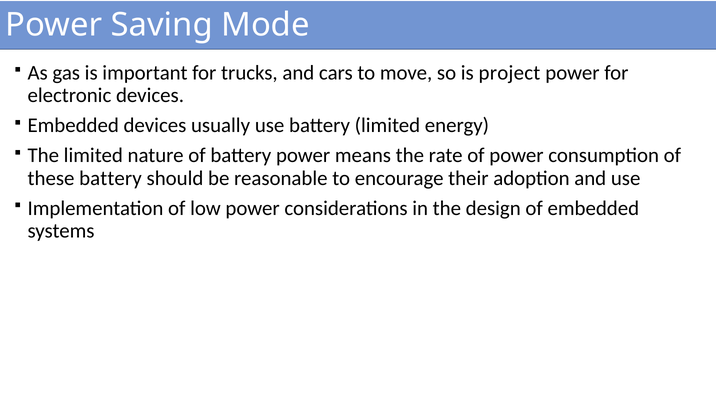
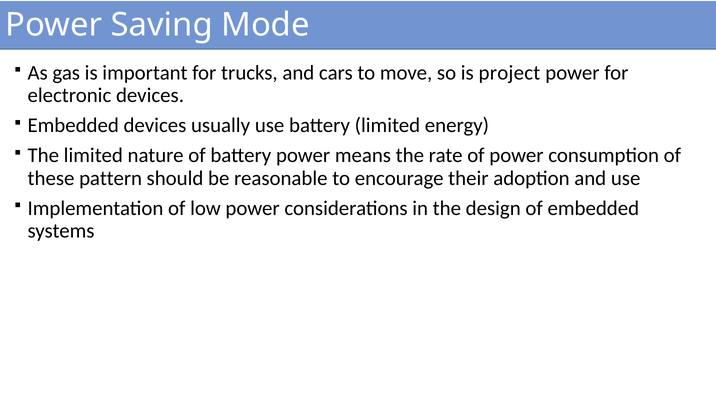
these battery: battery -> pattern (111, 178)
